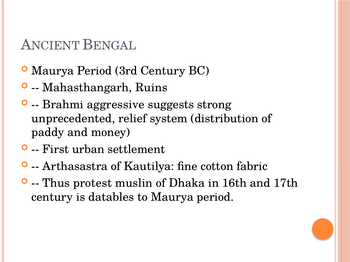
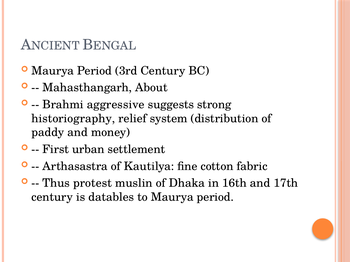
Ruins: Ruins -> About (151, 88)
unprecedented: unprecedented -> historiography (73, 119)
